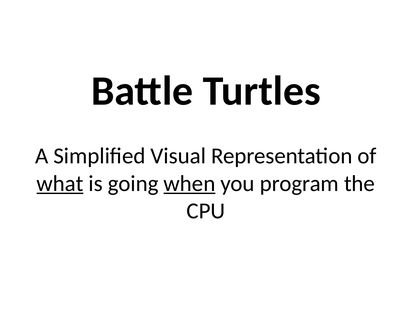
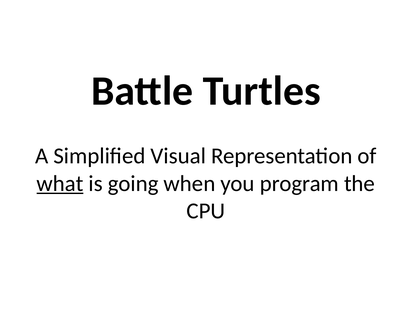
when underline: present -> none (189, 184)
